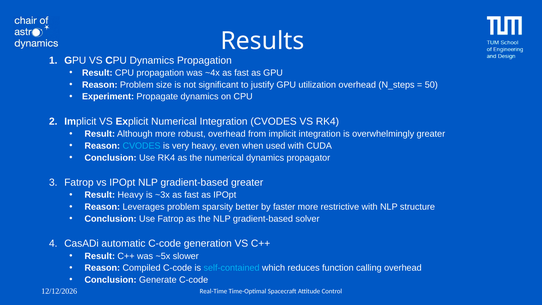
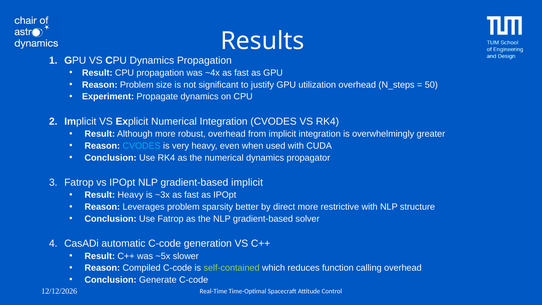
gradient-based greater: greater -> implicit (247, 182)
faster: faster -> direct (284, 207)
self-contained colour: light blue -> light green (232, 268)
